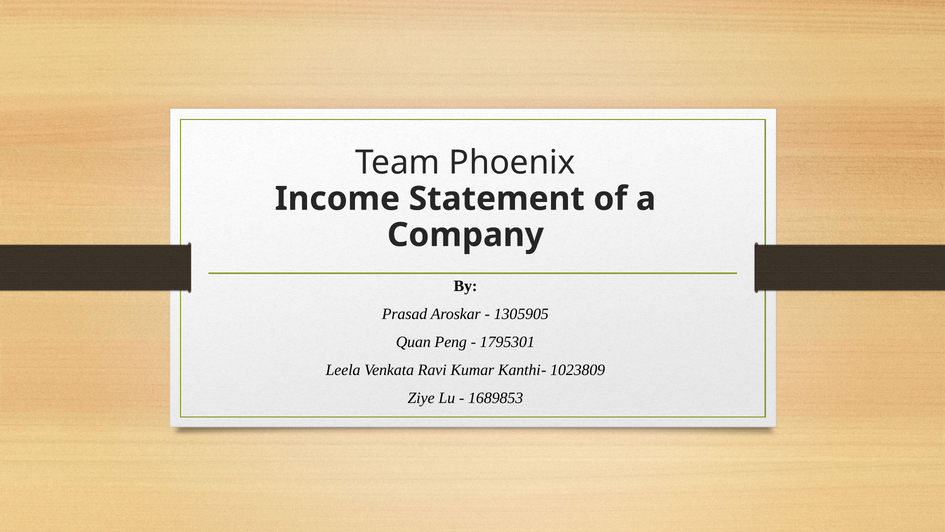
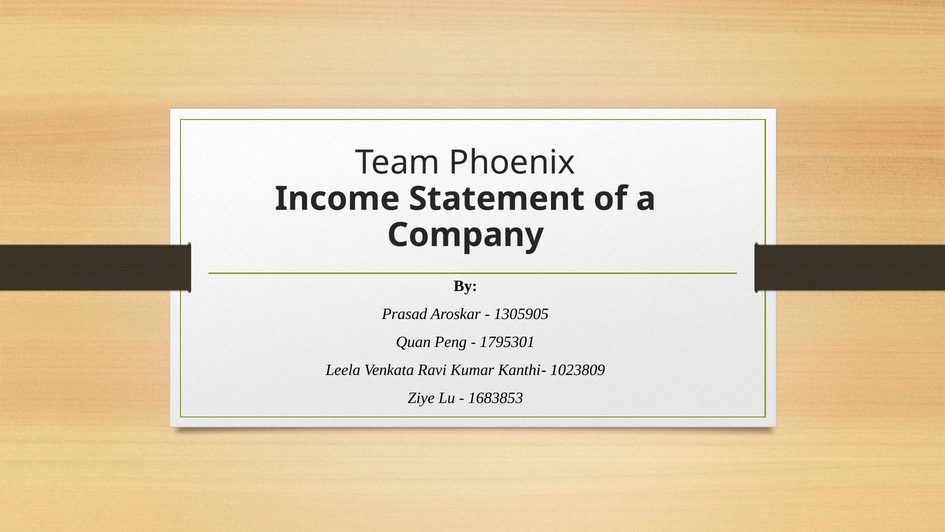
1689853: 1689853 -> 1683853 (496, 398)
